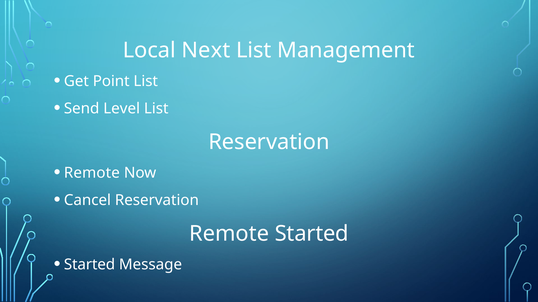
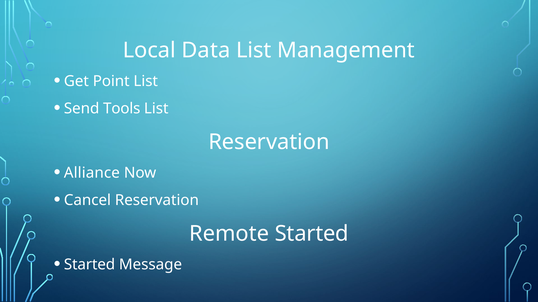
Next: Next -> Data (206, 50)
Level: Level -> Tools (122, 109)
Remote: Remote -> Alliance (92, 173)
